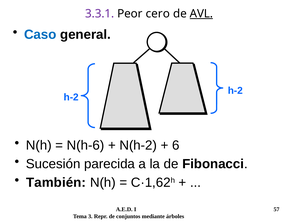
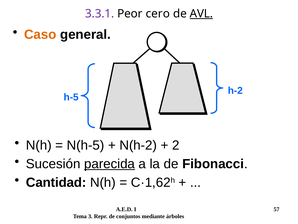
Caso colour: blue -> orange (40, 34)
h-2: h-2 -> h-5 (71, 97)
N(h-6: N(h-6 -> N(h-5 (86, 145)
6: 6 -> 2 (176, 145)
parecida underline: none -> present (110, 164)
También: También -> Cantidad (56, 182)
